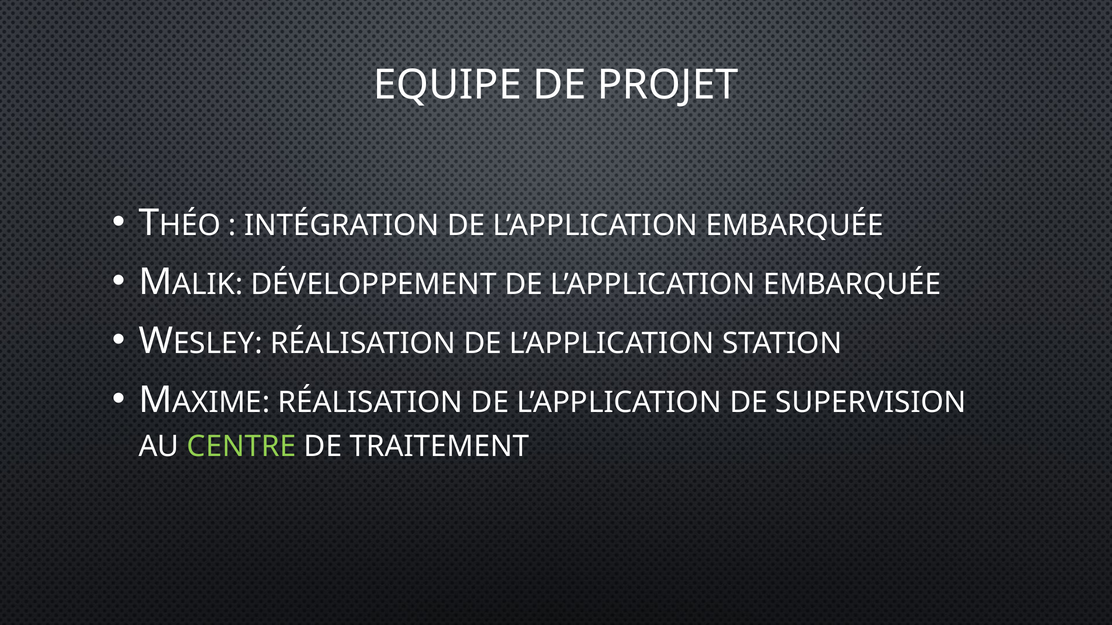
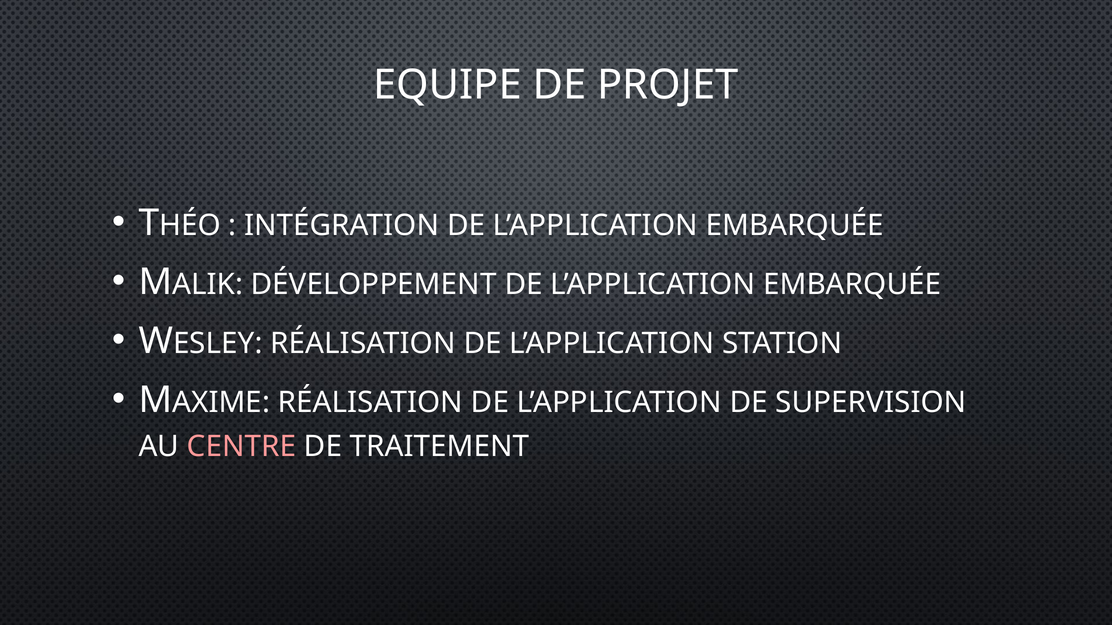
CENTRE colour: light green -> pink (242, 447)
